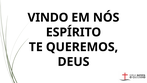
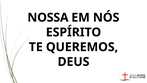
VINDO: VINDO -> NOSSA (48, 17)
